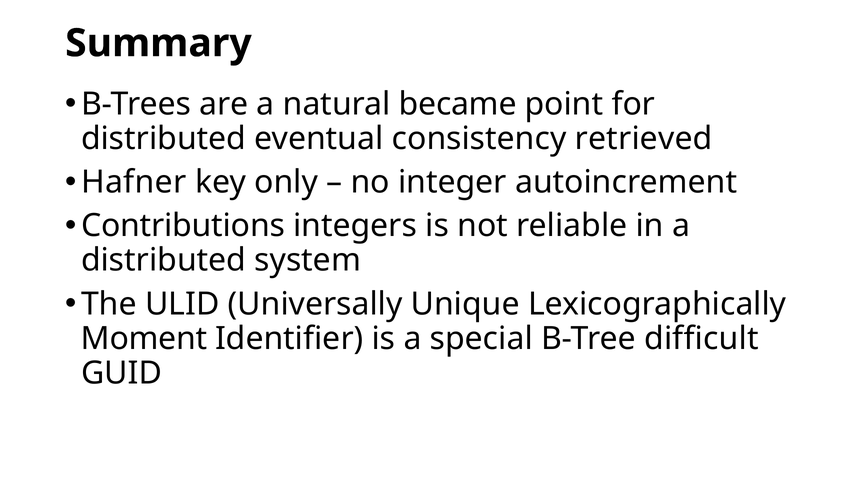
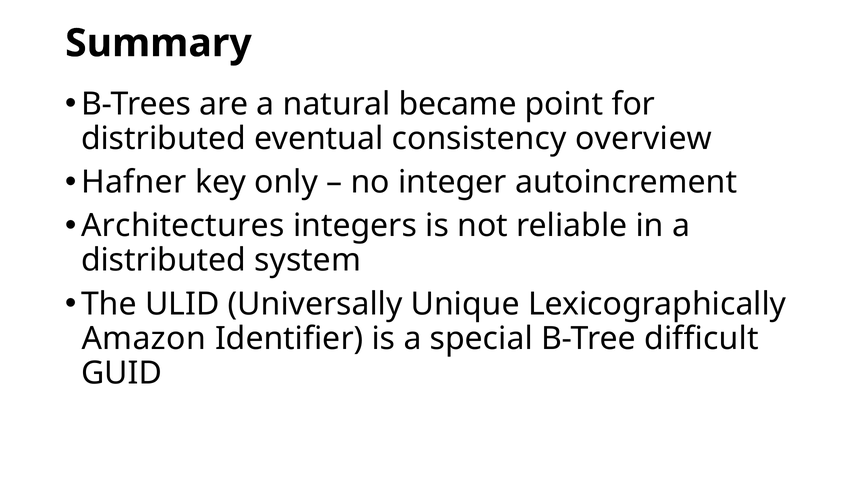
retrieved: retrieved -> overview (644, 138)
Contributions: Contributions -> Architectures (183, 225)
Moment: Moment -> Amazon (144, 338)
